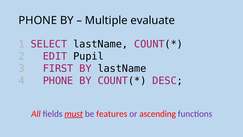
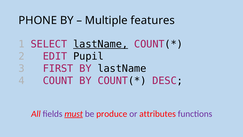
evaluate: evaluate -> features (153, 20)
lastName underline: none -> present (101, 44)
4 PHONE: PHONE -> COUNT (58, 80)
features: features -> produce (112, 114)
ascending: ascending -> attributes (158, 114)
